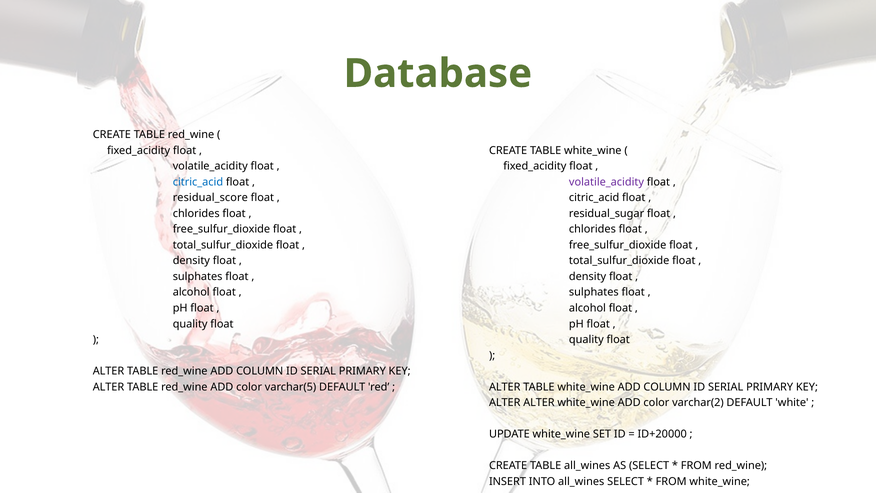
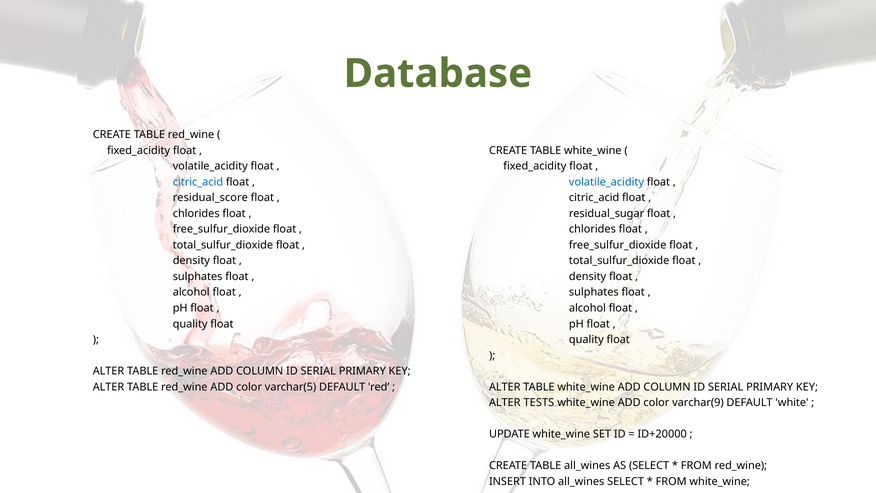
volatile_acidity colour: purple -> blue (606, 182)
ALTER ALTER: ALTER -> TESTS (539, 402)
varchar(2: varchar(2 -> varchar(9 (698, 402)
